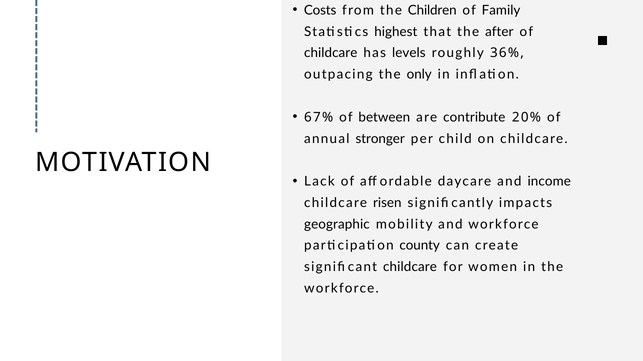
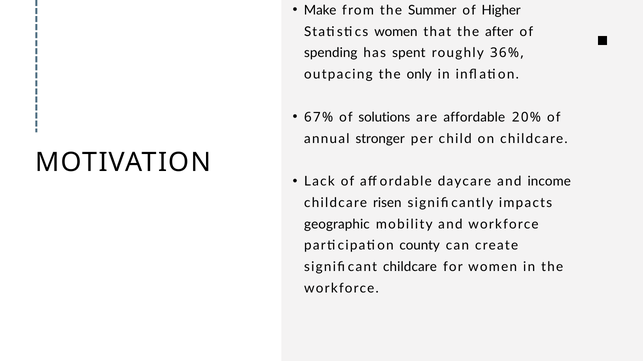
Costs: Costs -> Make (320, 10)
Children: Children -> Summer (432, 10)
Family: Family -> Higher (501, 10)
Statistics highest: highest -> women (396, 32)
childcare: childcare -> spending (331, 53)
levels: levels -> spent (409, 53)
between: between -> solutions (384, 117)
are contribute: contribute -> affordable (474, 117)
